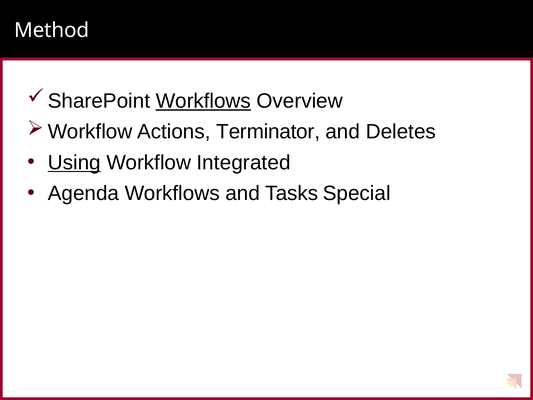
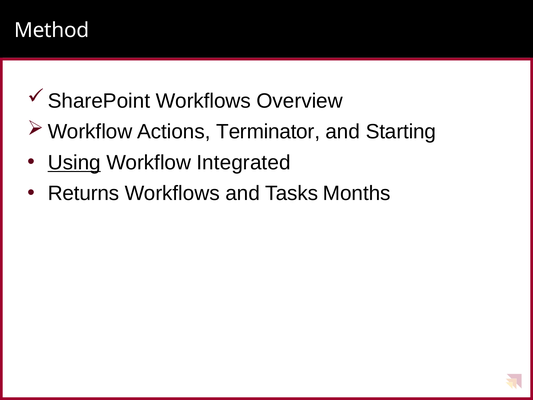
Workflows underline: present -> none (203, 101)
Deletes: Deletes -> Starting (401, 132)
Agenda: Agenda -> Returns (84, 193)
Special: Special -> Months (357, 193)
